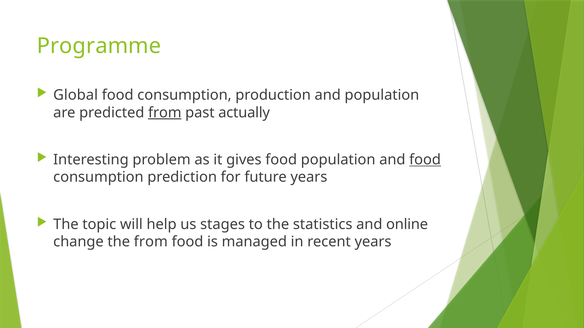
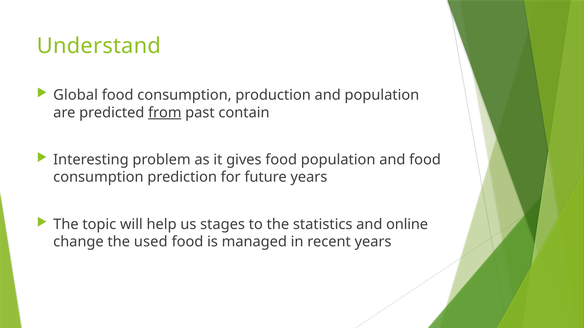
Programme: Programme -> Understand (99, 46)
actually: actually -> contain (244, 113)
food underline: present -> none (425, 160)
the from: from -> used (151, 242)
